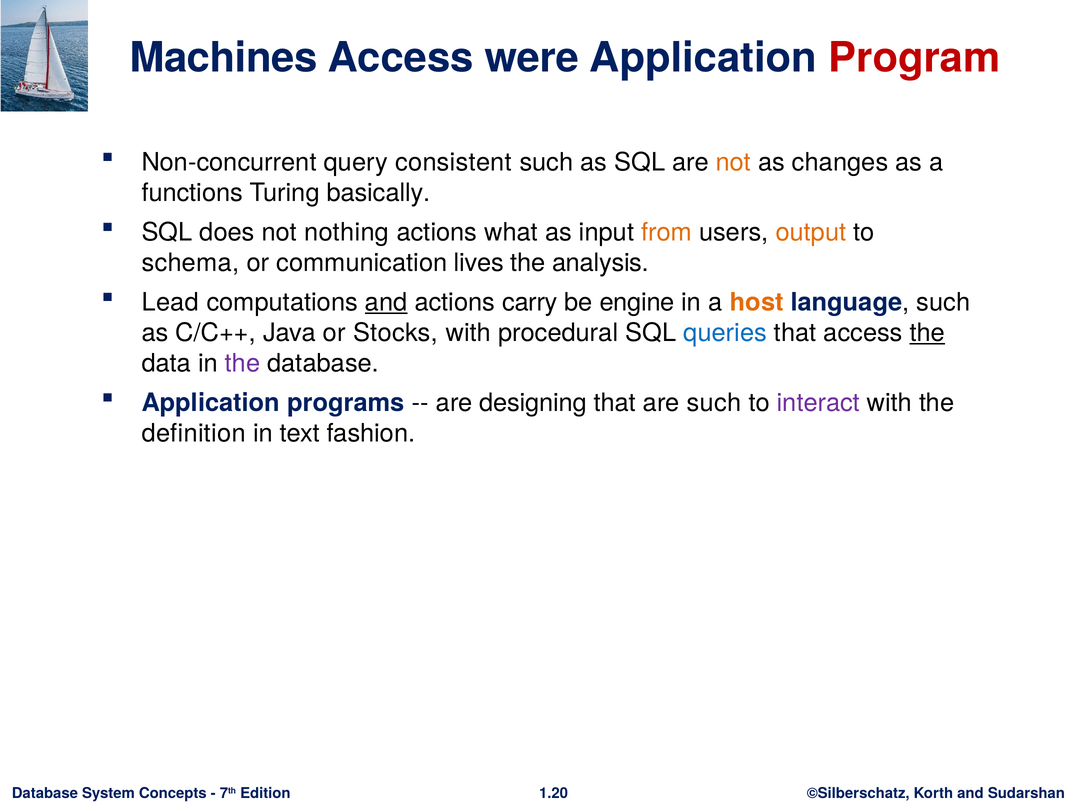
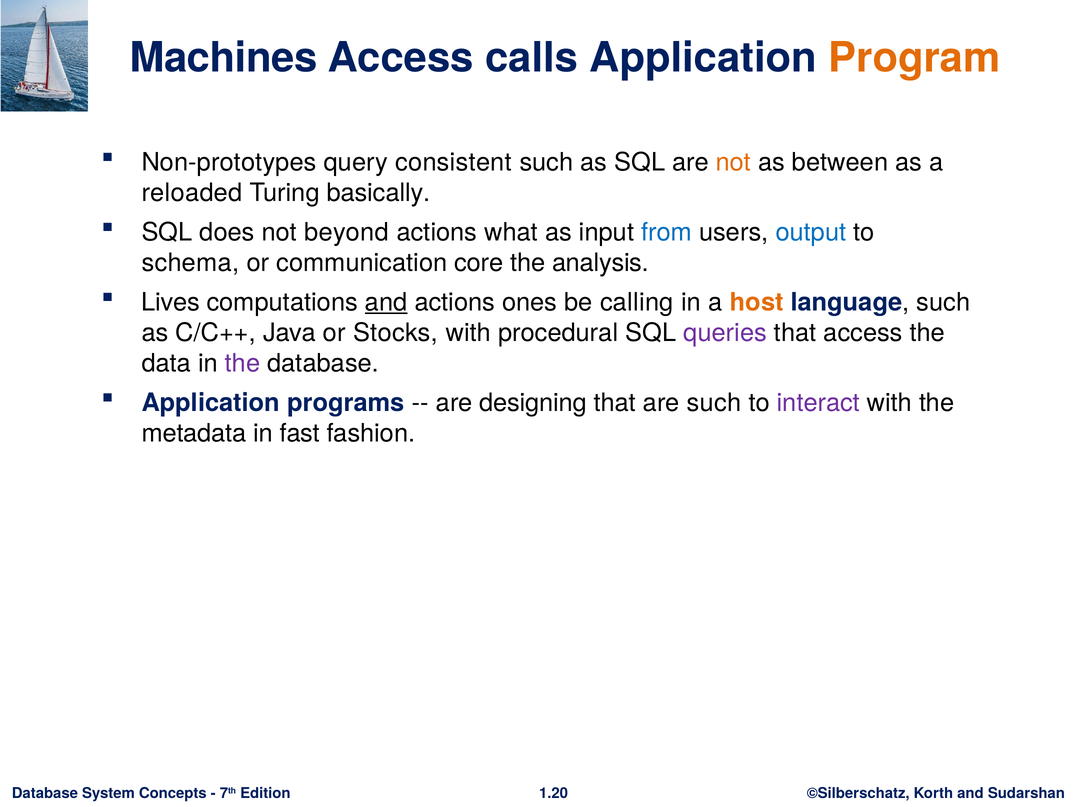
were: were -> calls (532, 58)
Program colour: red -> orange (914, 58)
Non-concurrent: Non-concurrent -> Non-prototypes (229, 163)
changes: changes -> between (840, 163)
functions: functions -> reloaded (192, 193)
nothing: nothing -> beyond (347, 232)
from colour: orange -> blue (667, 232)
output colour: orange -> blue (811, 232)
lives: lives -> core (479, 263)
Lead: Lead -> Lives (171, 302)
carry: carry -> ones (530, 302)
engine: engine -> calling (637, 302)
queries colour: blue -> purple (725, 333)
the underline: present -> none (927, 333)
definition: definition -> metadata (194, 433)
text: text -> fast (300, 433)
